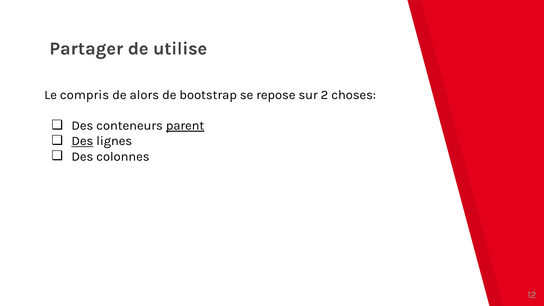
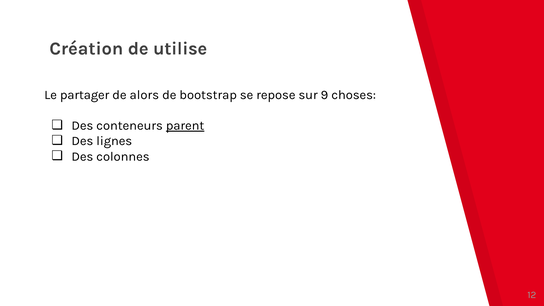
Partager: Partager -> Création (86, 48)
compris: compris -> partager (85, 95)
2: 2 -> 9 (324, 95)
Des underline: present -> none (82, 141)
